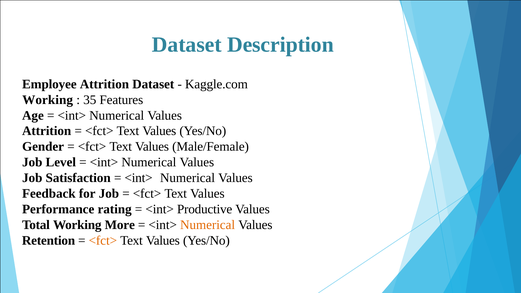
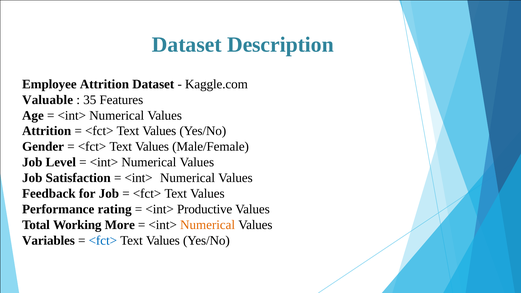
Working: Working -> Valuable (48, 100)
Retention: Retention -> Variables (48, 240)
<fct> colour: orange -> blue (103, 240)
